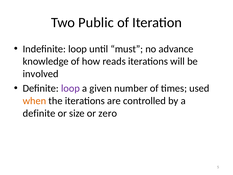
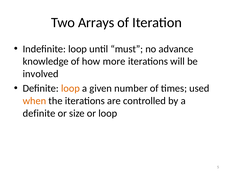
Public: Public -> Arrays (96, 23)
reads: reads -> more (114, 61)
loop colour: purple -> orange (70, 88)
or zero: zero -> loop (108, 113)
